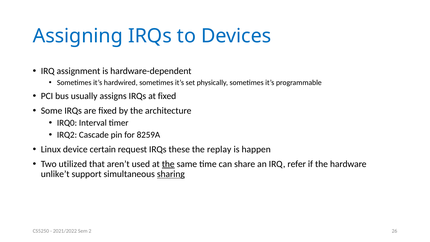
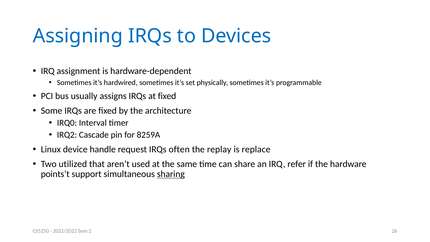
certain: certain -> handle (103, 149)
these: these -> often (179, 149)
happen: happen -> replace (256, 149)
the underline: present -> none (168, 164)
unlike’t: unlike’t -> points’t (55, 174)
